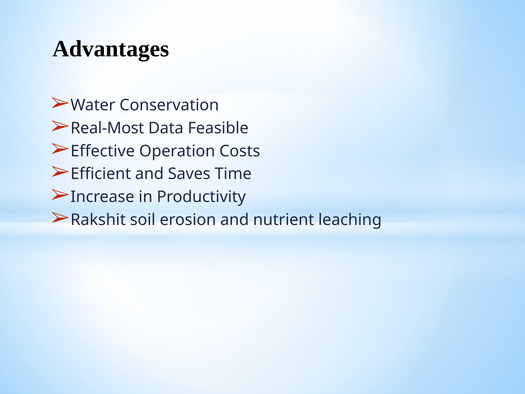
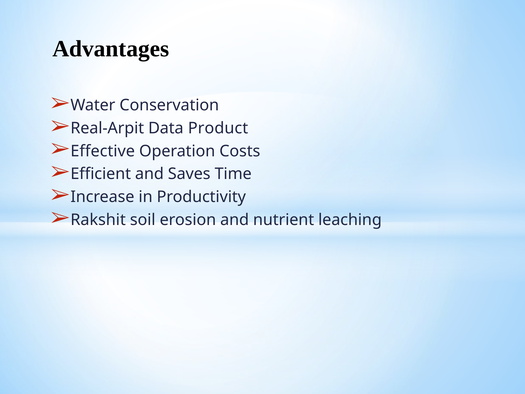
Real-Most: Real-Most -> Real-Arpit (107, 128)
Feasible: Feasible -> Product (218, 128)
